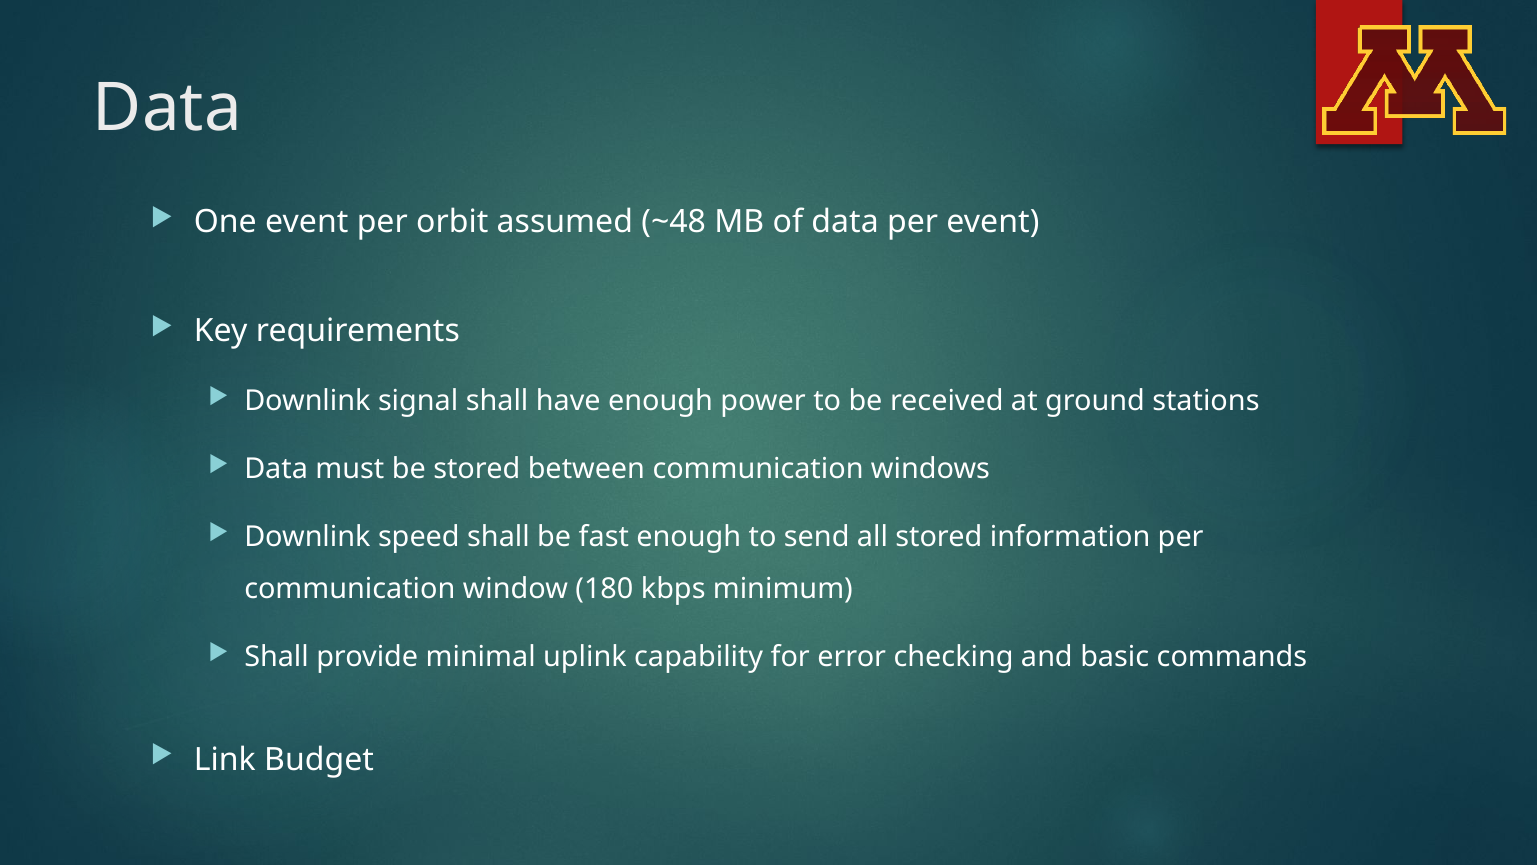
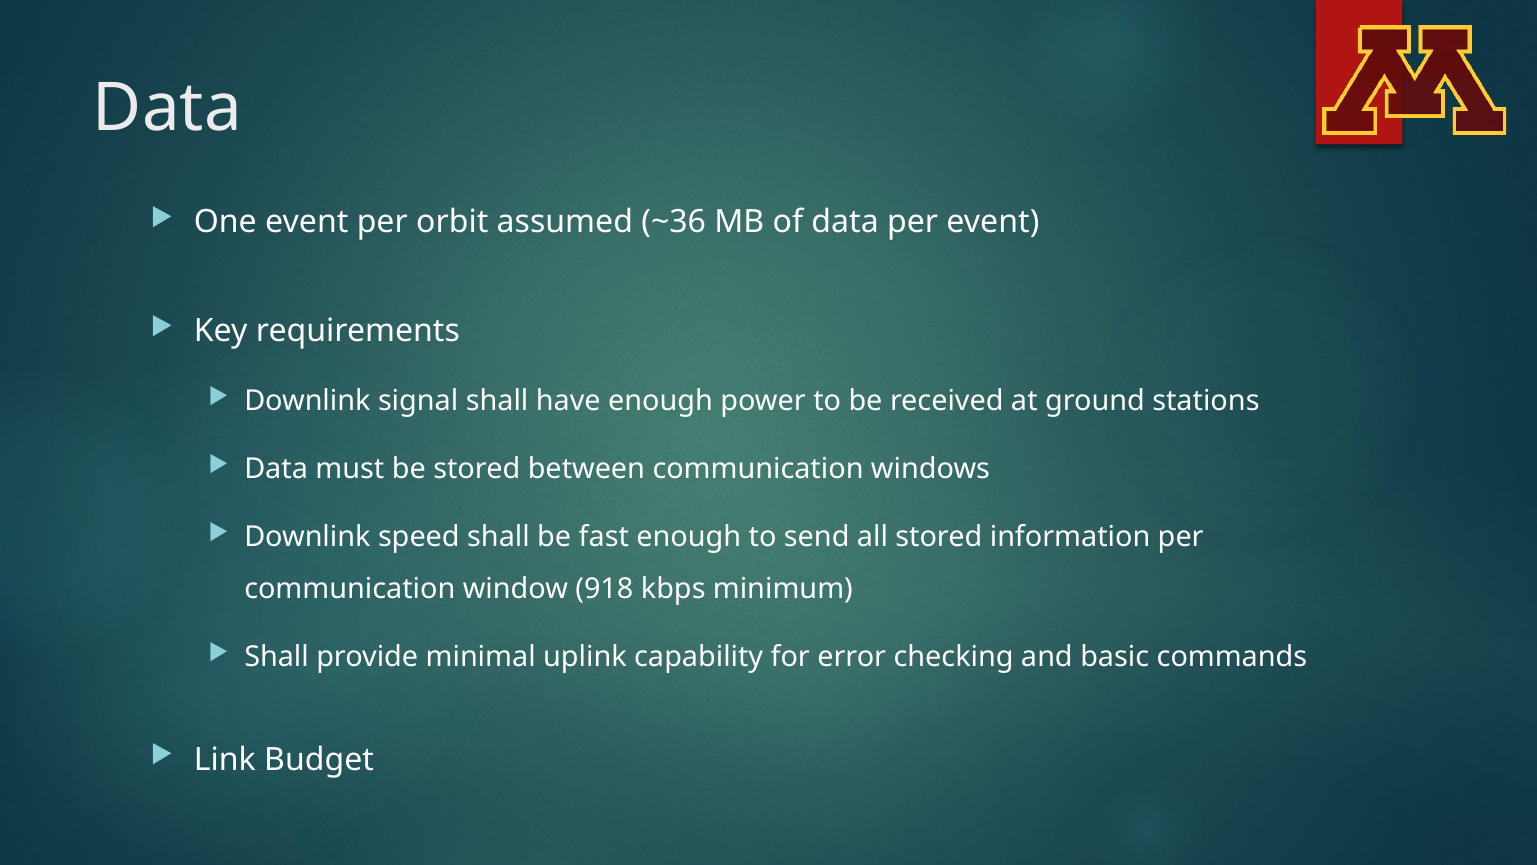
~48: ~48 -> ~36 (674, 222)
180: 180 -> 918 (604, 588)
